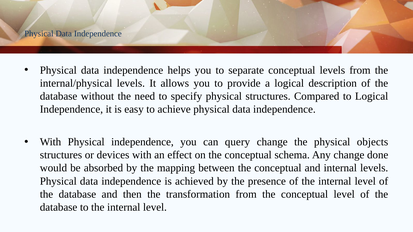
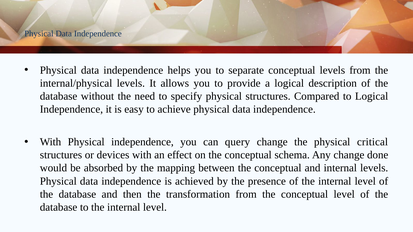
objects: objects -> critical (373, 142)
